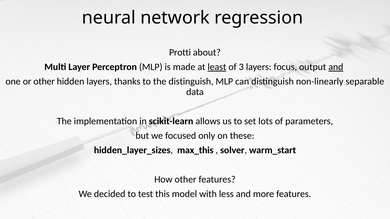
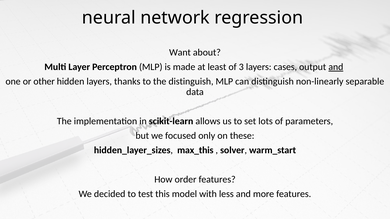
Protti: Protti -> Want (180, 52)
least underline: present -> none (217, 67)
focus: focus -> cases (285, 67)
How other: other -> order (186, 180)
